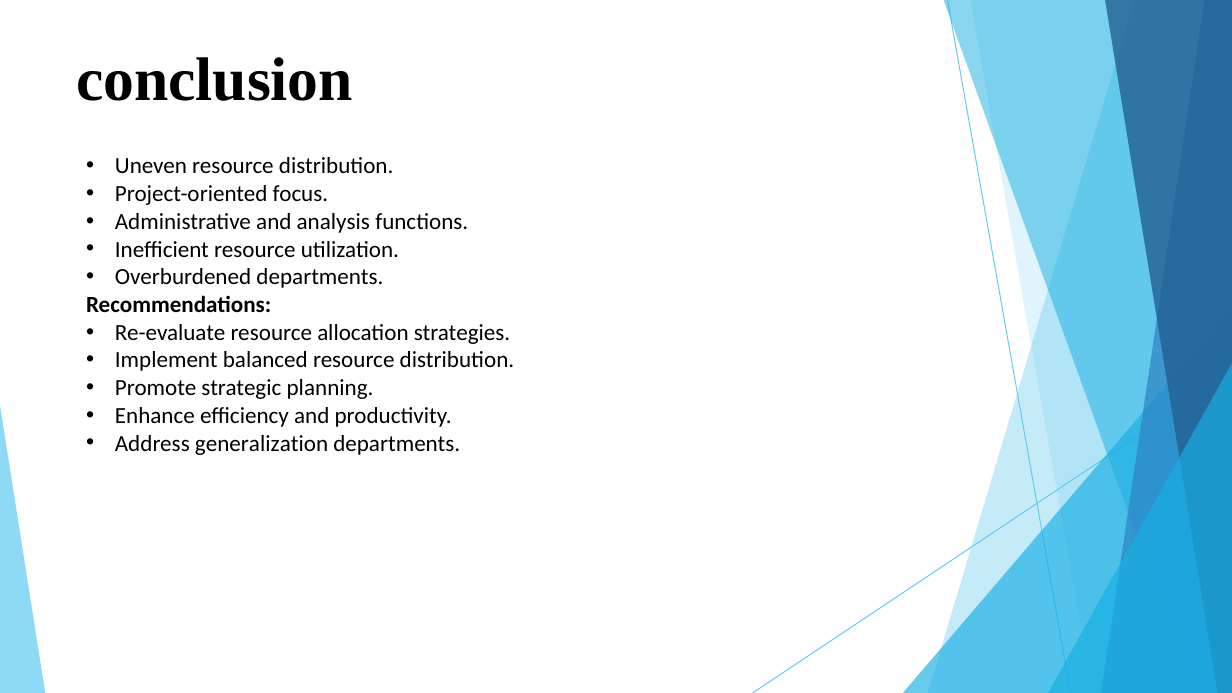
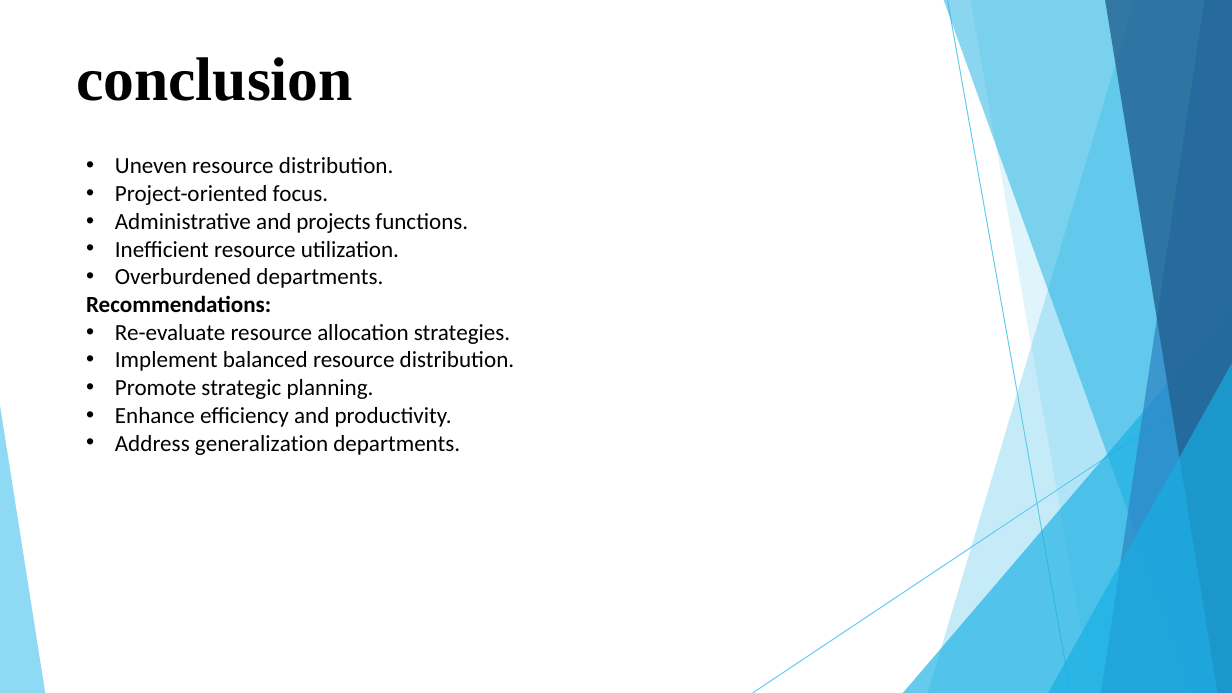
analysis: analysis -> projects (333, 222)
